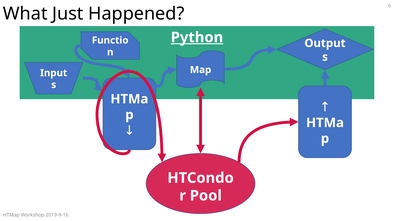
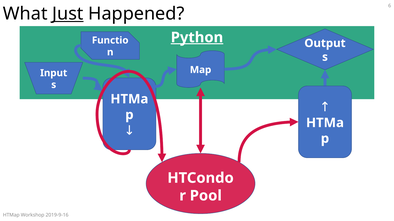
Just underline: none -> present (68, 14)
